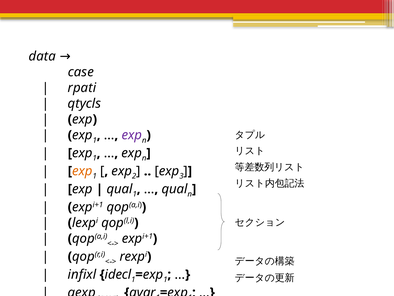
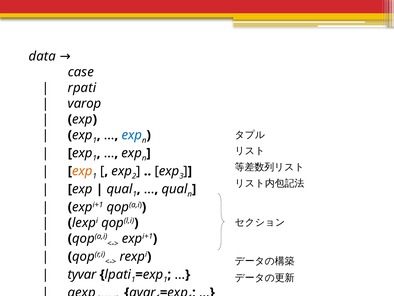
qtycls: qtycls -> varop (84, 103)
exp colour: purple -> blue (132, 135)
infixl: infixl -> tyvar (82, 274)
idecl: idecl -> lpati (118, 274)
